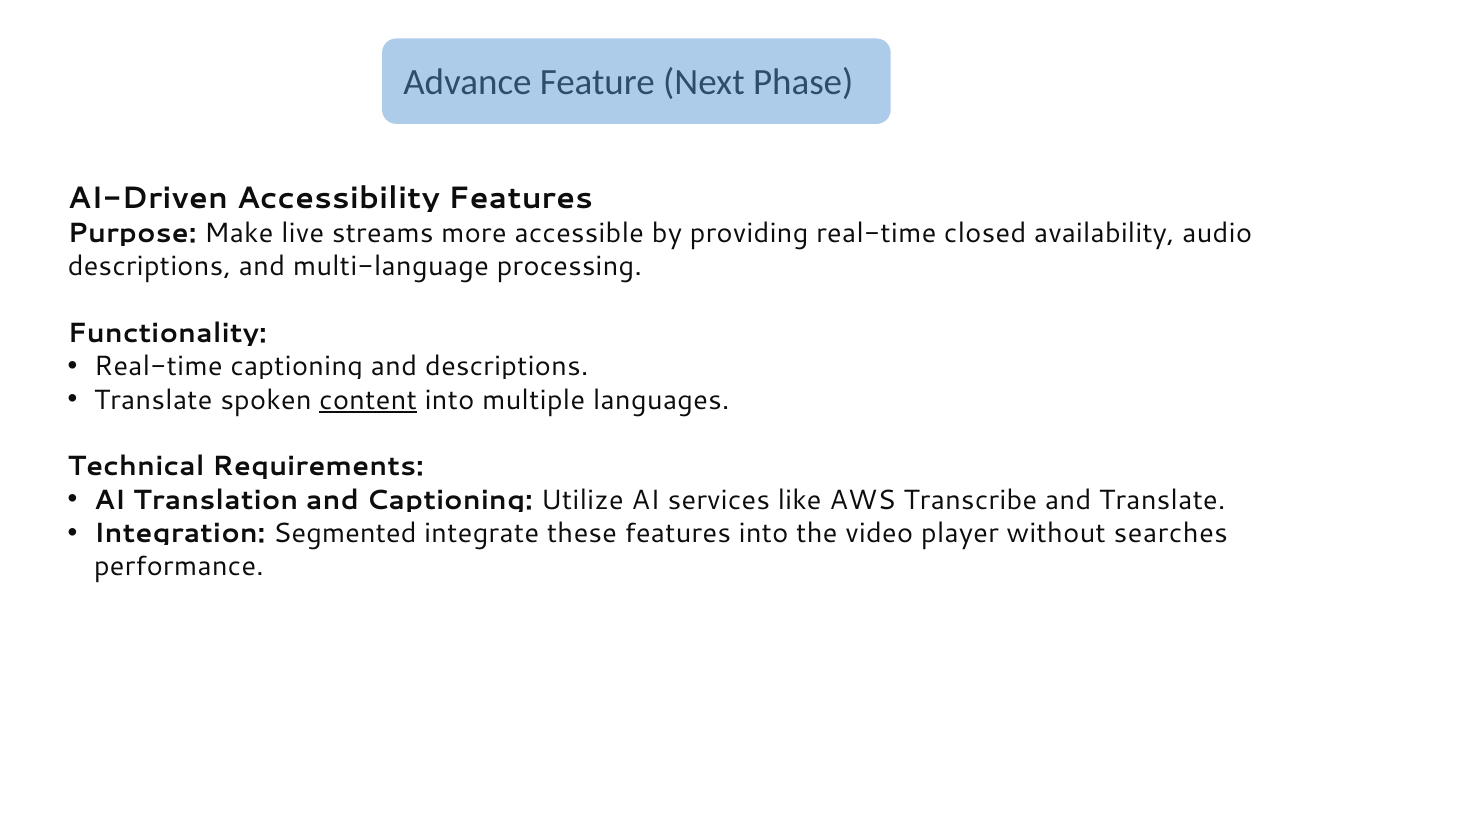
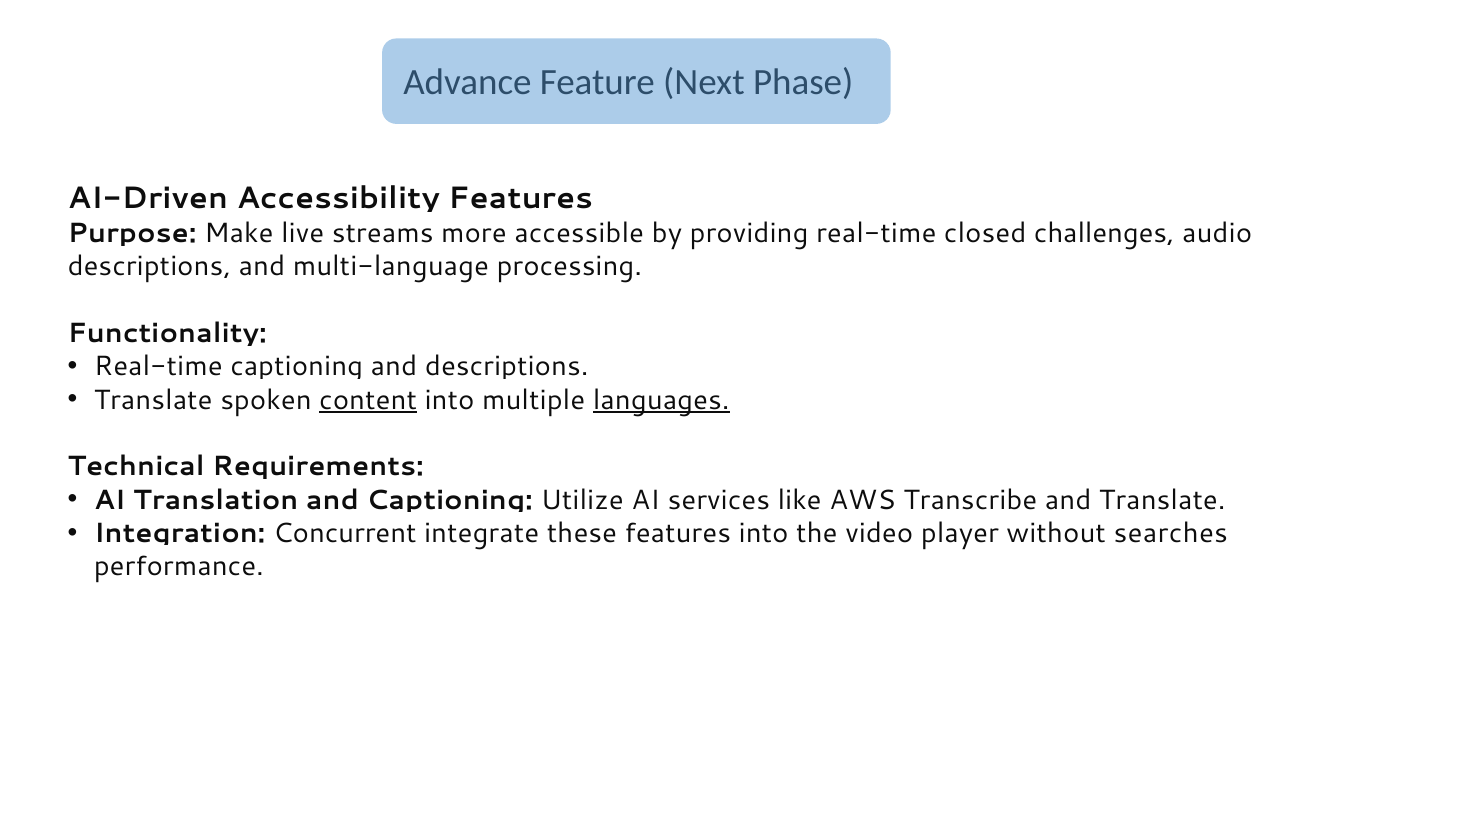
availability: availability -> challenges (1104, 233)
languages underline: none -> present (661, 400)
Segmented: Segmented -> Concurrent (345, 533)
